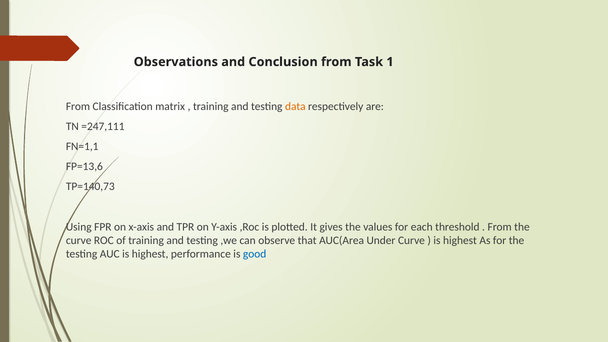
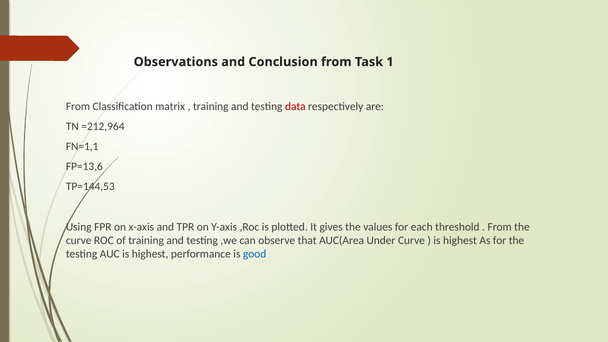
data colour: orange -> red (295, 107)
=247,111: =247,111 -> =212,964 (103, 127)
TP=140,73: TP=140,73 -> TP=144,53 (90, 187)
